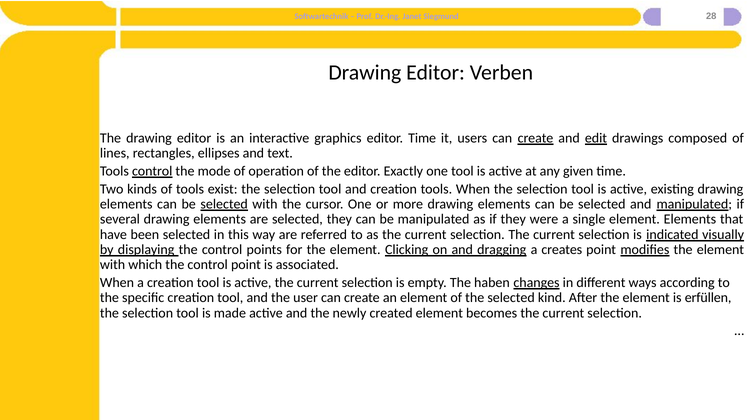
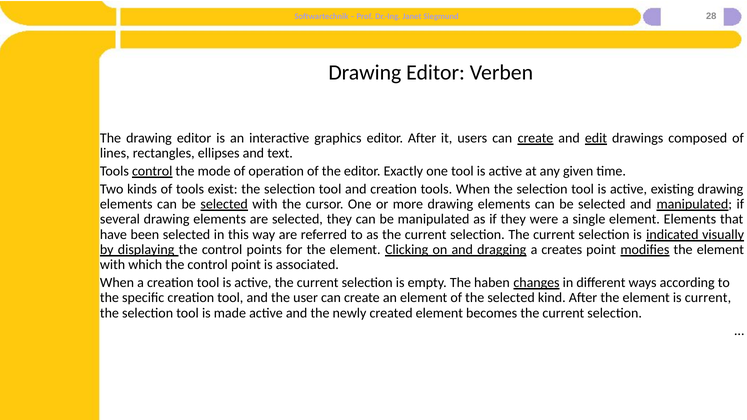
editor Time: Time -> After (422, 138)
is erfüllen: erfüllen -> current (708, 298)
